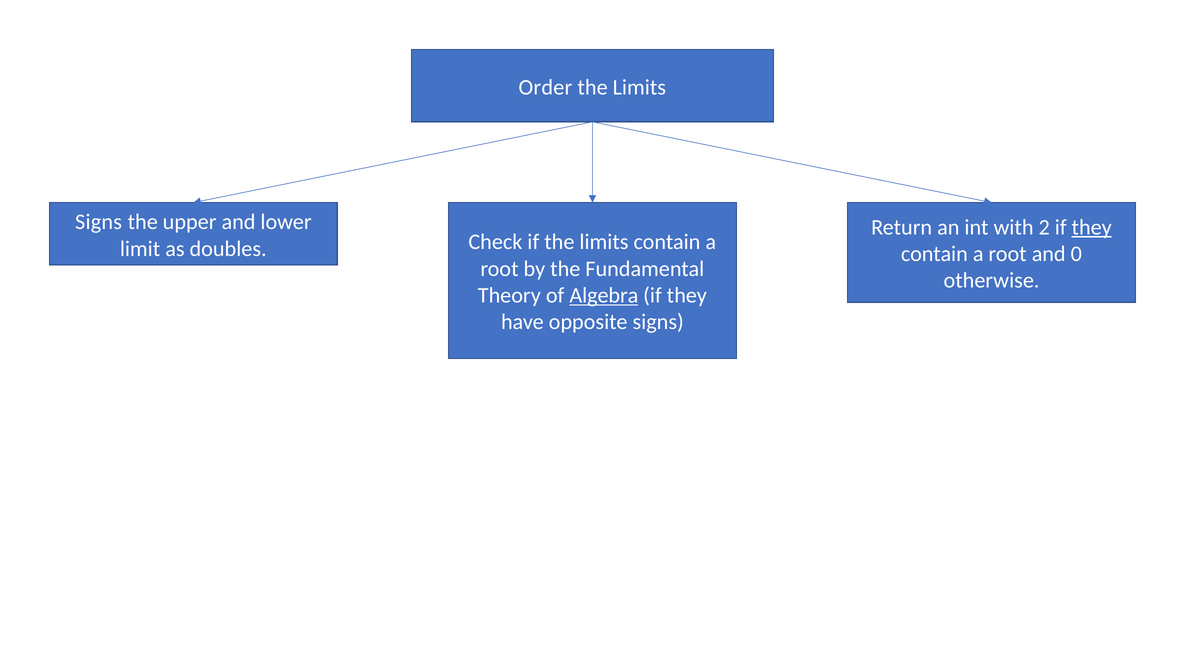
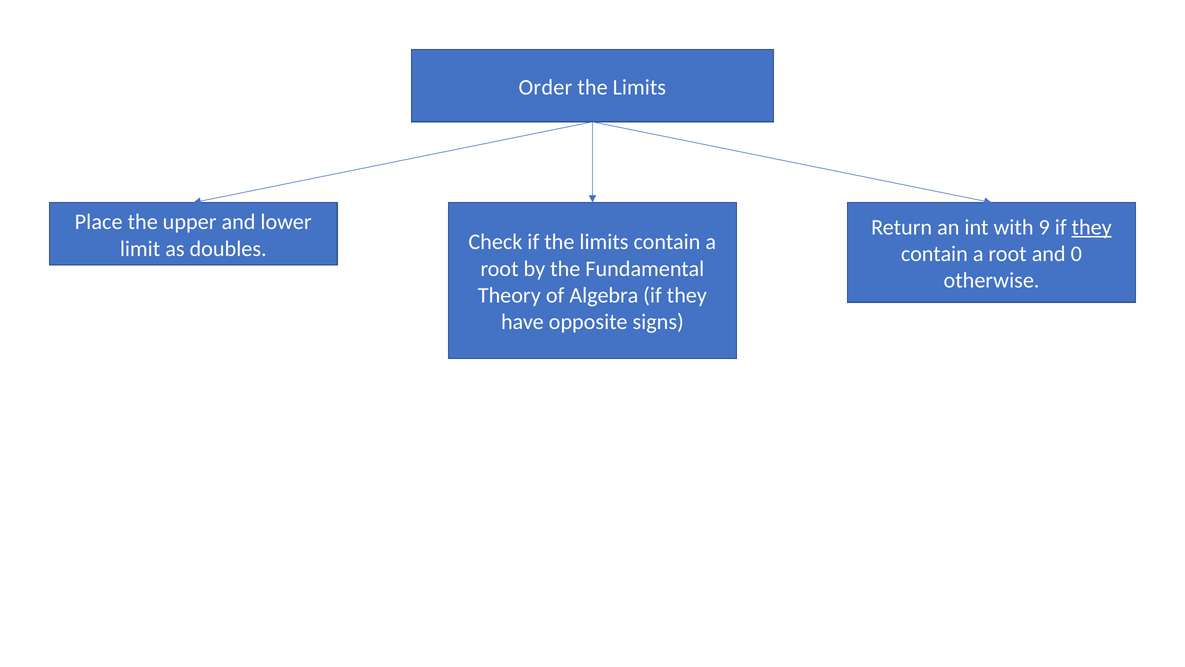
Signs: Signs -> Place (99, 222)
2: 2 -> 9 (1044, 227)
Algebra underline: present -> none (604, 295)
